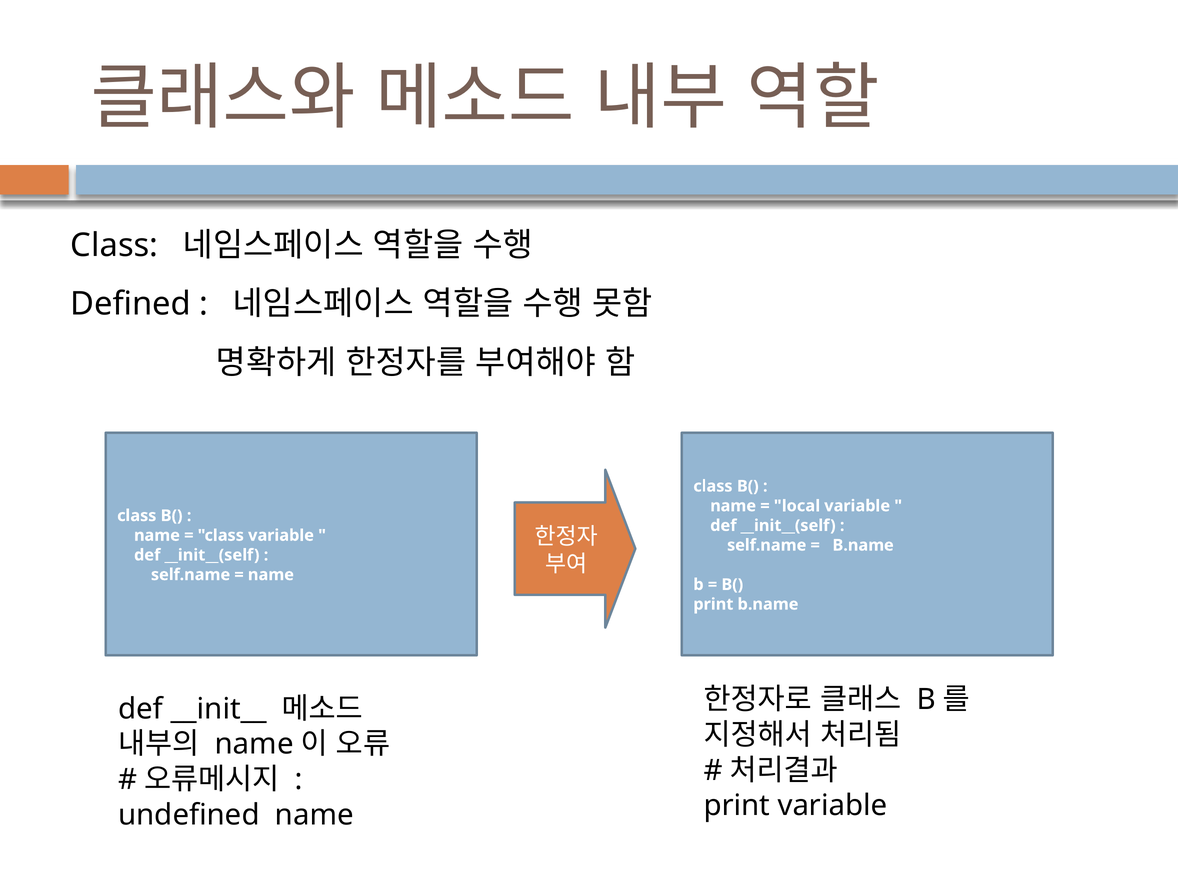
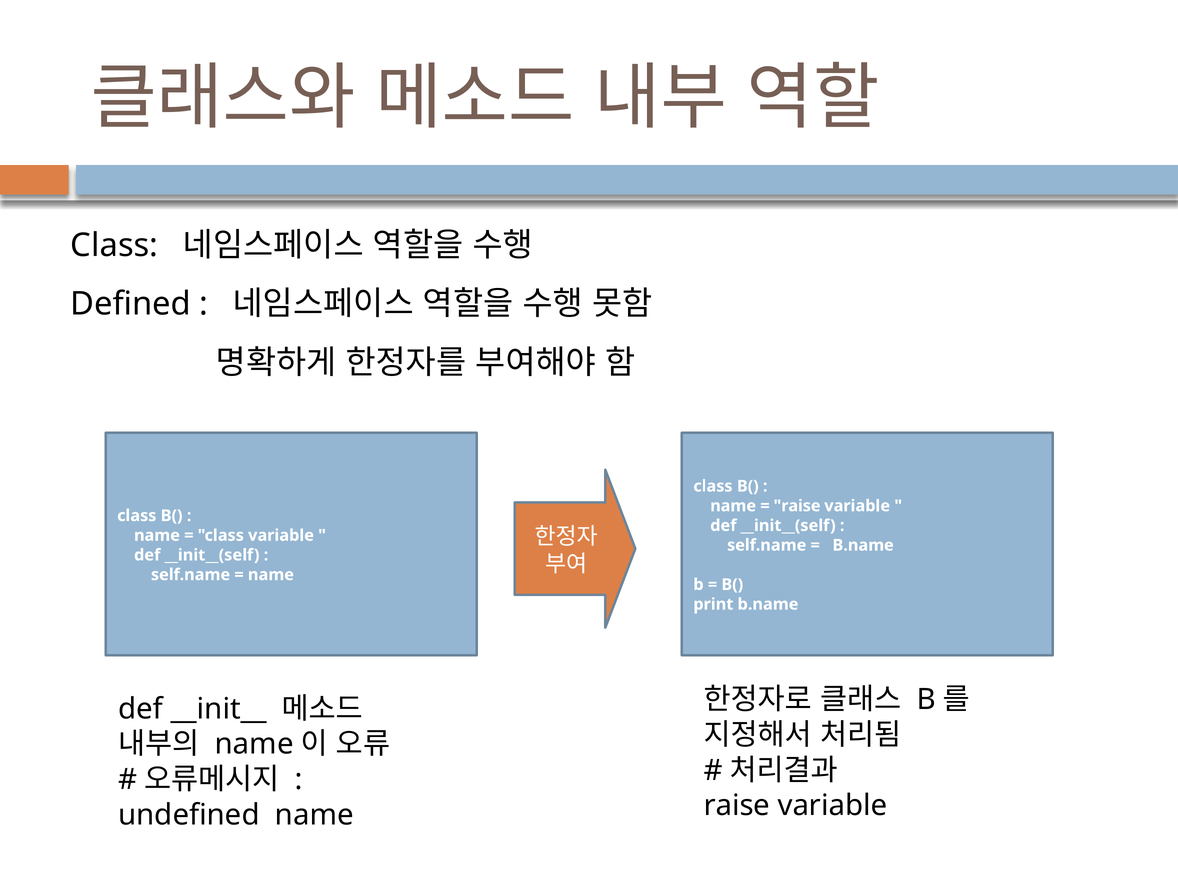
local: local -> raise (797, 506)
print: print -> raise (737, 805)
